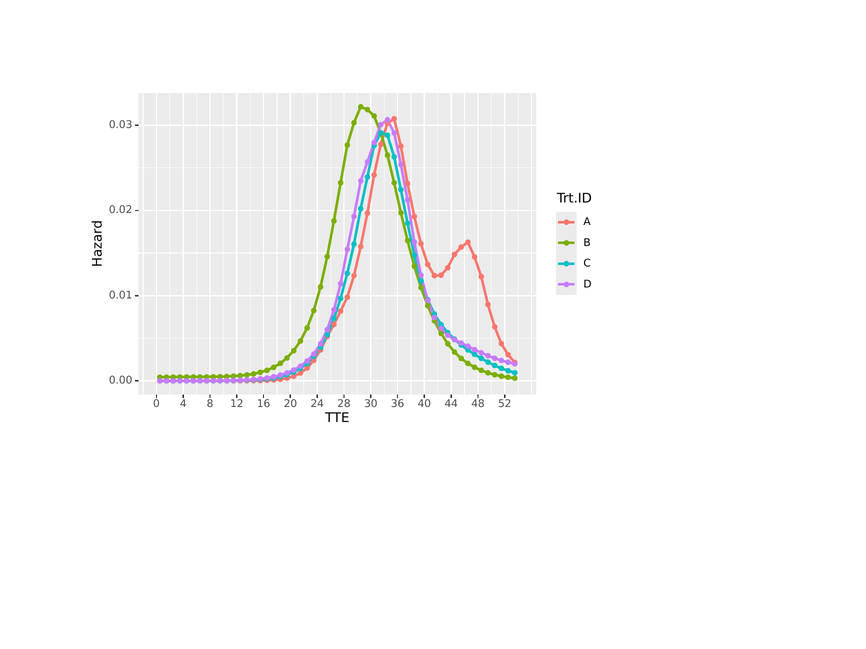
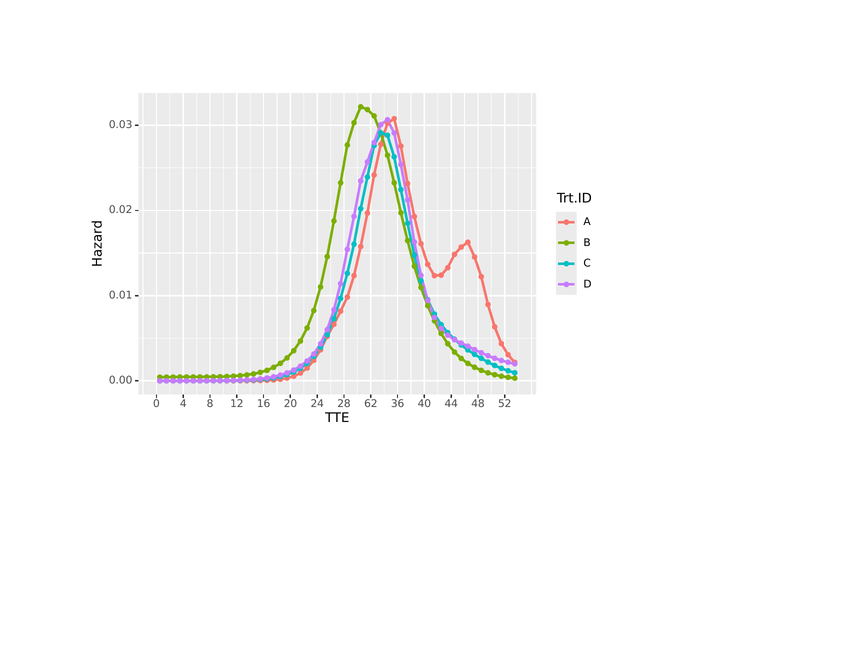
30: 30 -> 62 (371, 404)
